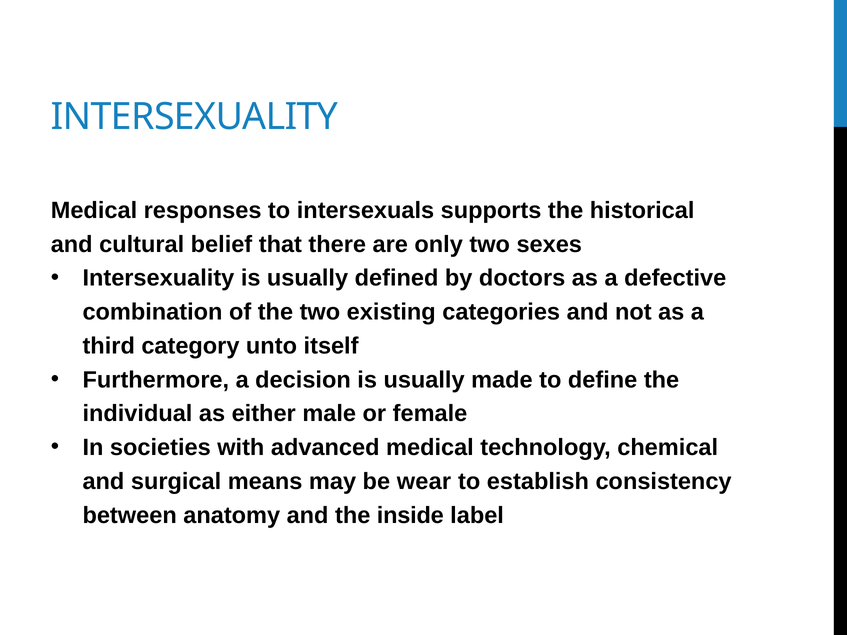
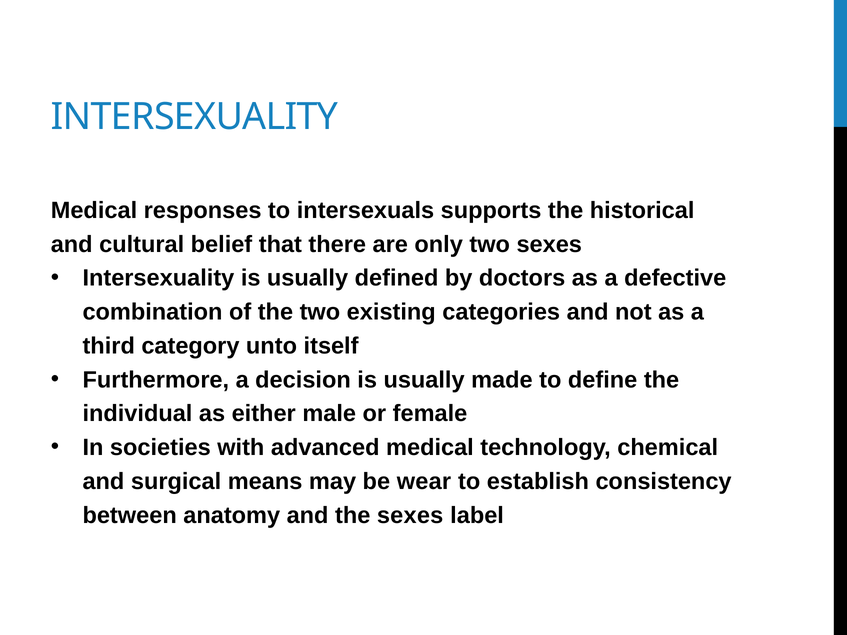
the inside: inside -> sexes (410, 515)
